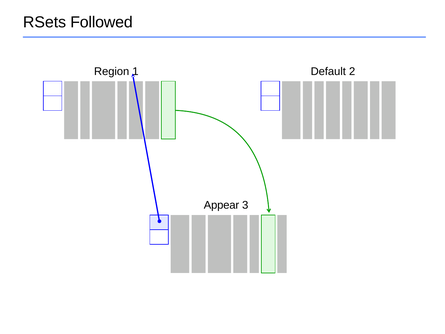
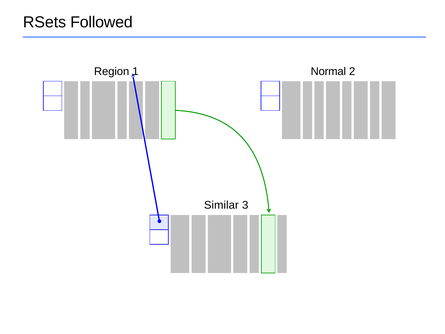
Default: Default -> Normal (328, 71)
Appear: Appear -> Similar (221, 205)
